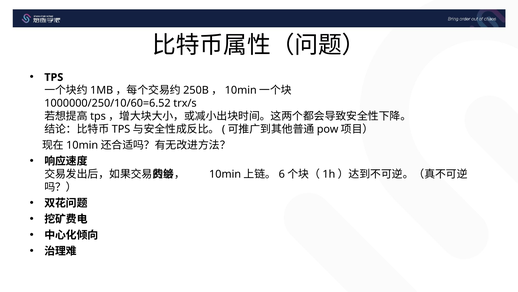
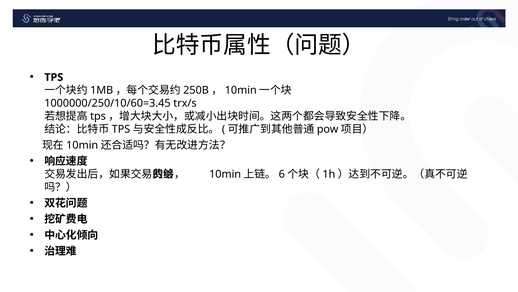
1000000/250/10/60=6.52: 1000000/250/10/60=6.52 -> 1000000/250/10/60=3.45 (107, 103)
